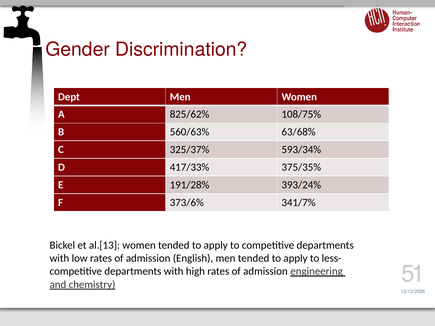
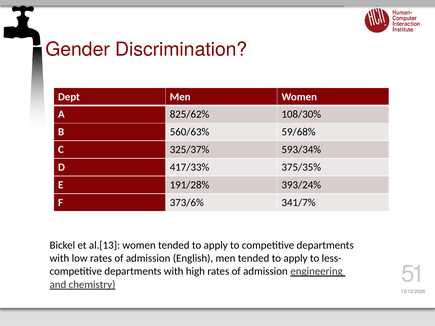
108/75%: 108/75% -> 108/30% (301, 114)
63/68%: 63/68% -> 59/68% (299, 132)
